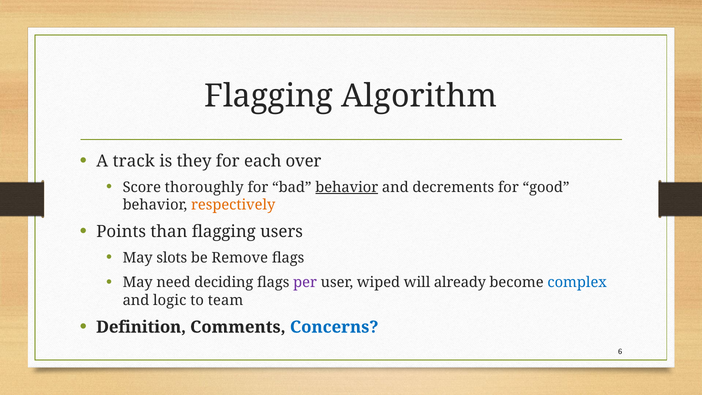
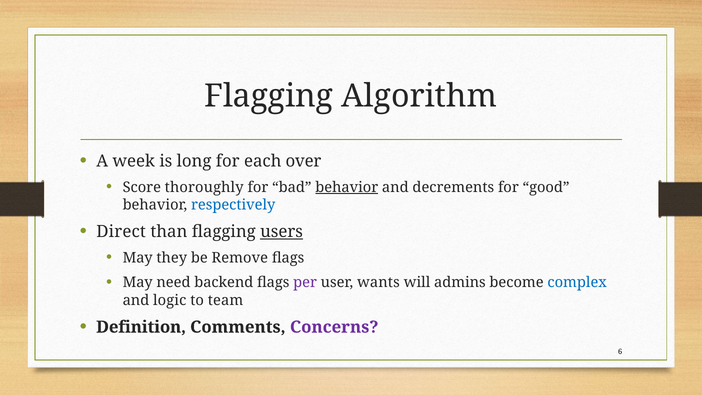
track: track -> week (134, 161)
they: they -> long (194, 161)
respectively colour: orange -> blue (233, 205)
Points: Points -> Direct (121, 232)
users underline: none -> present (282, 232)
slots: slots -> they (172, 258)
deciding: deciding -> backend (224, 283)
wiped: wiped -> wants (378, 283)
already: already -> admins (460, 283)
Concerns colour: blue -> purple (334, 327)
